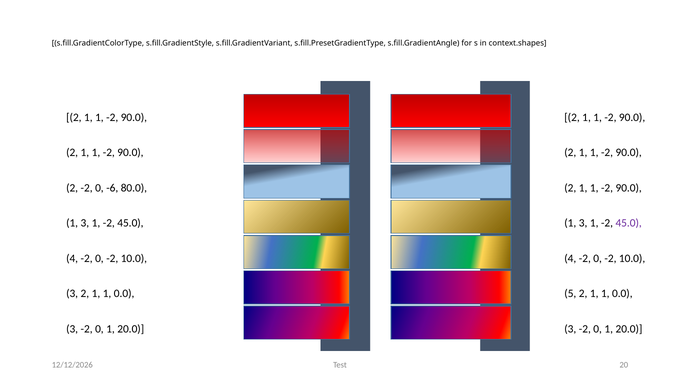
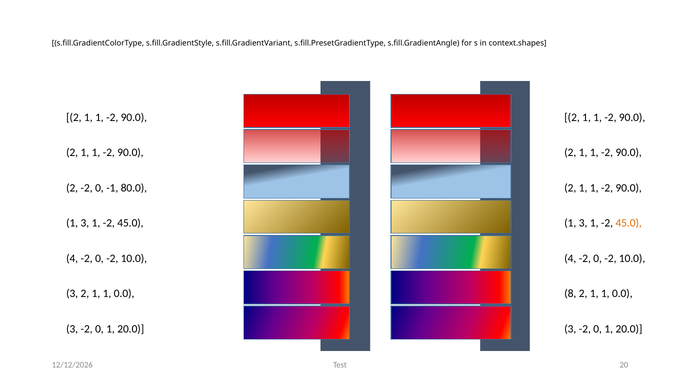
-6: -6 -> -1 (112, 188)
45.0 colour: purple -> orange (629, 223)
5: 5 -> 8 (570, 294)
